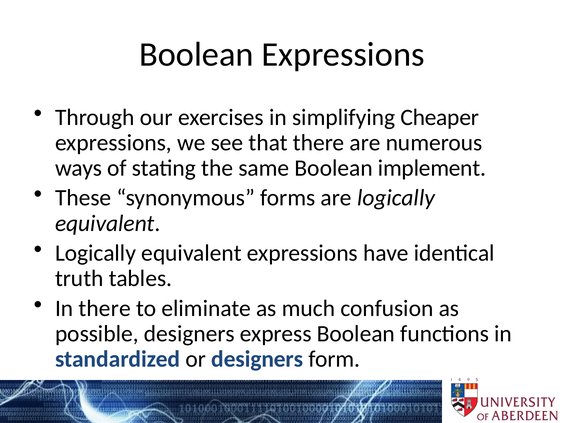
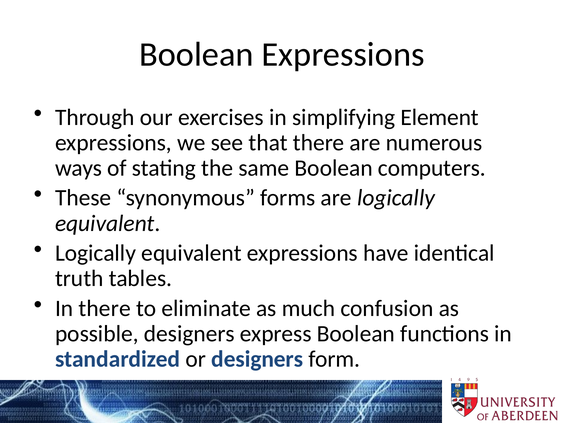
Cheaper: Cheaper -> Element (440, 117)
implement: implement -> computers (432, 168)
